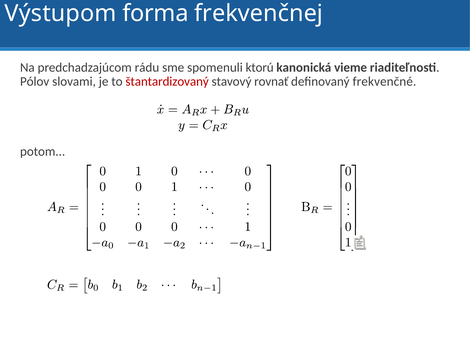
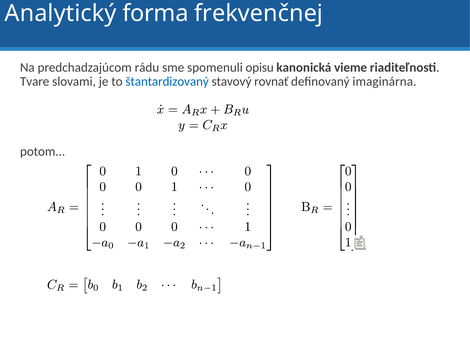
Výstupom: Výstupom -> Analytický (61, 13)
ktorú: ktorú -> opisu (260, 67)
Pólov: Pólov -> Tvare (35, 82)
štantardizovaný colour: red -> blue (167, 82)
frekvenčné: frekvenčné -> imaginárna (384, 82)
